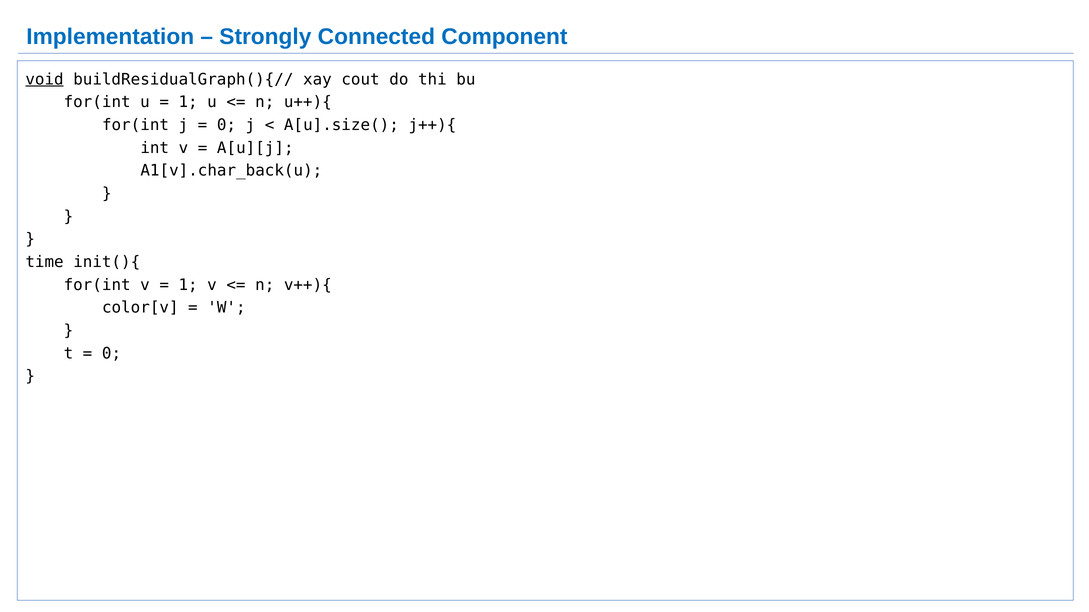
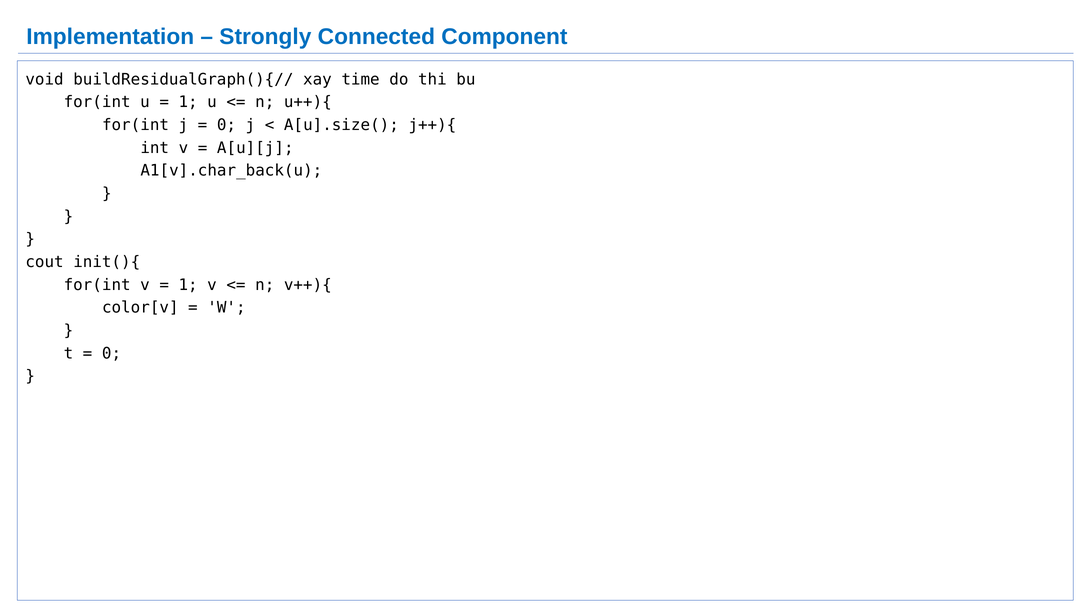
void underline: present -> none (45, 79)
cout: cout -> time (361, 79)
time: time -> cout (45, 262)
